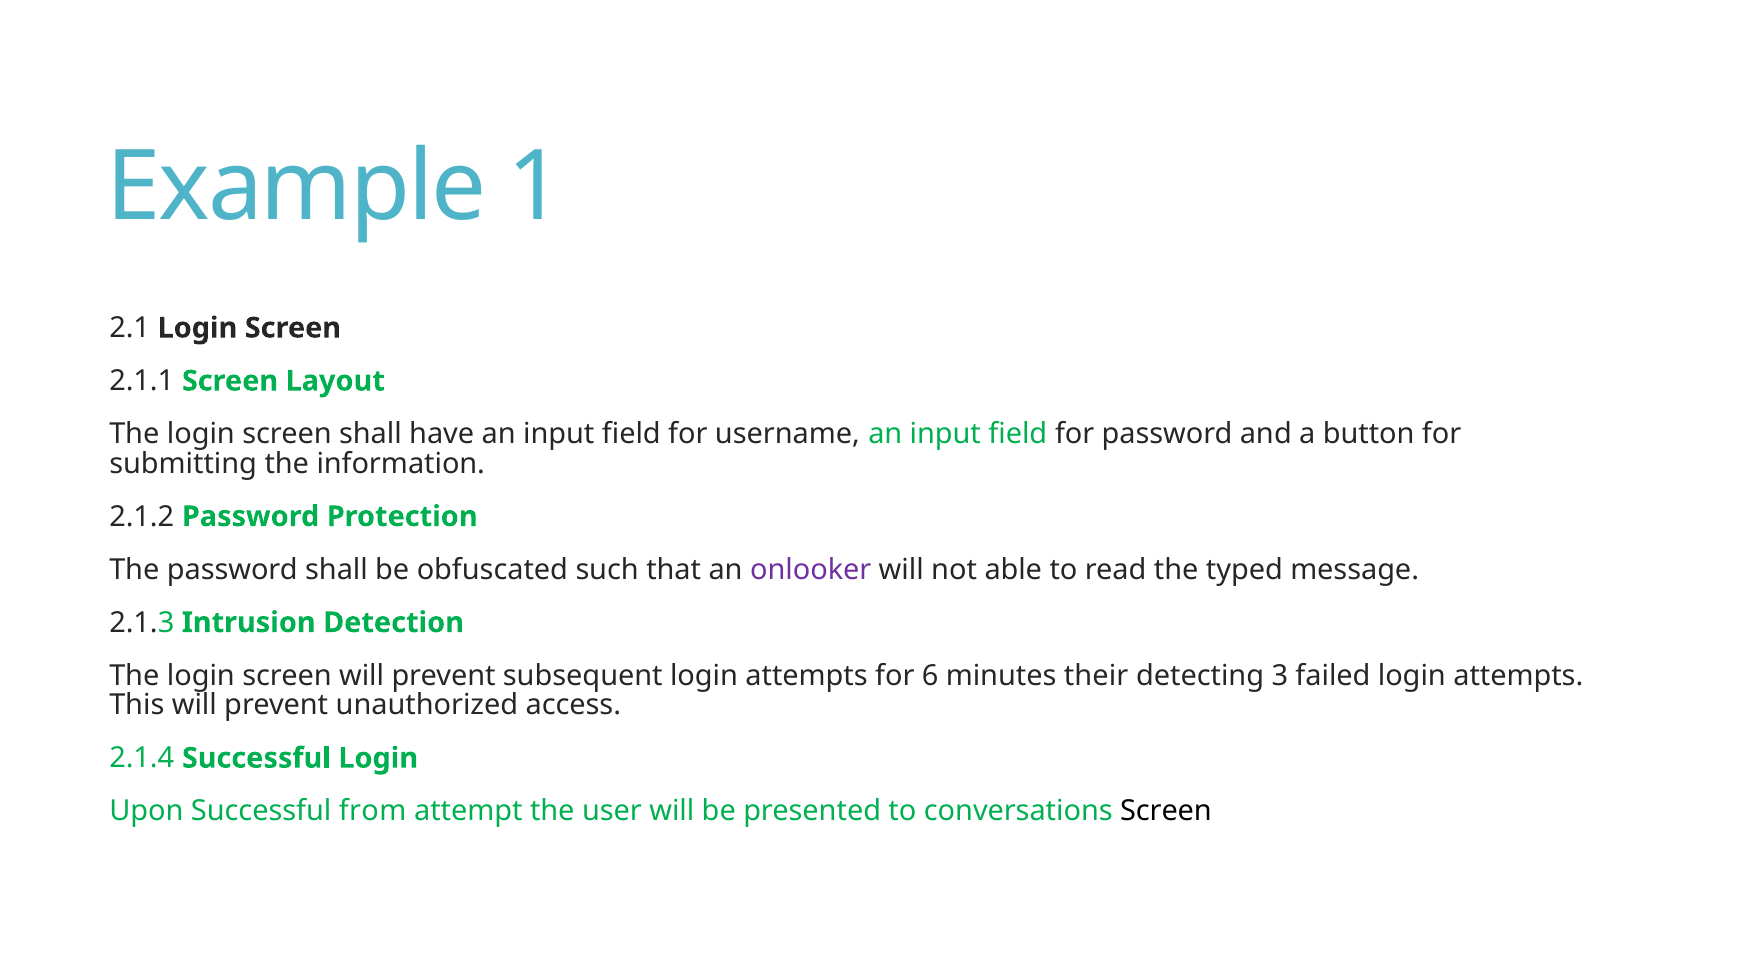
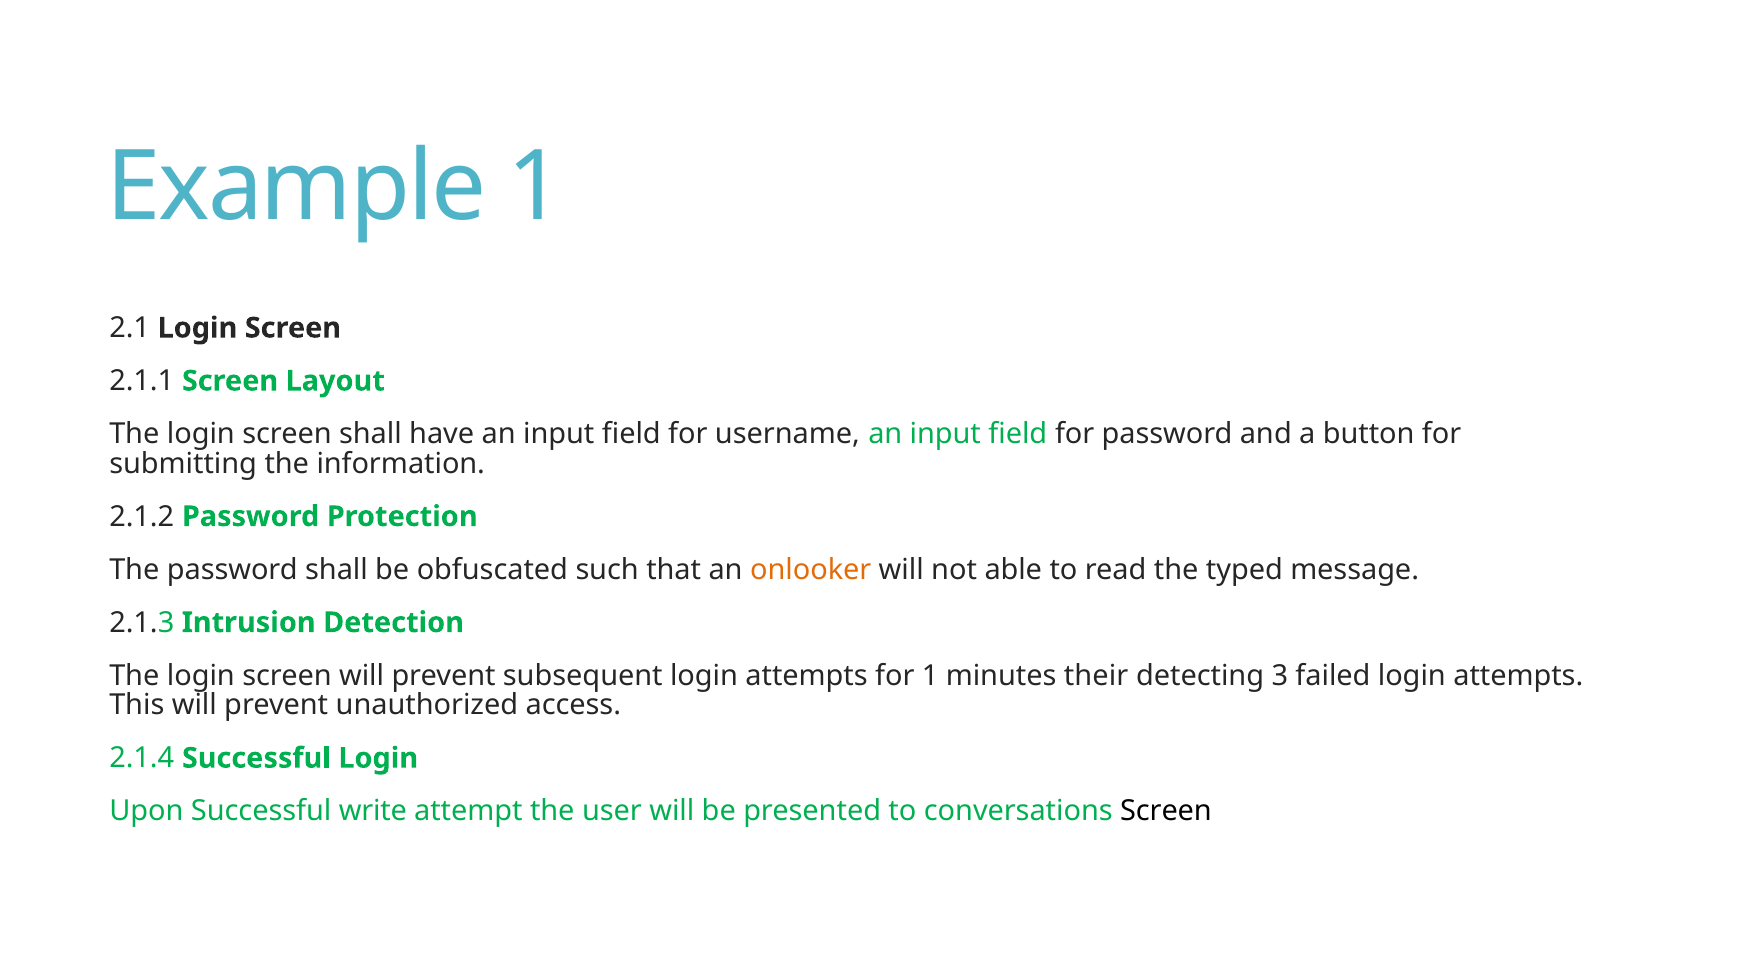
onlooker colour: purple -> orange (811, 570)
for 6: 6 -> 1 (930, 676)
from: from -> write (373, 811)
